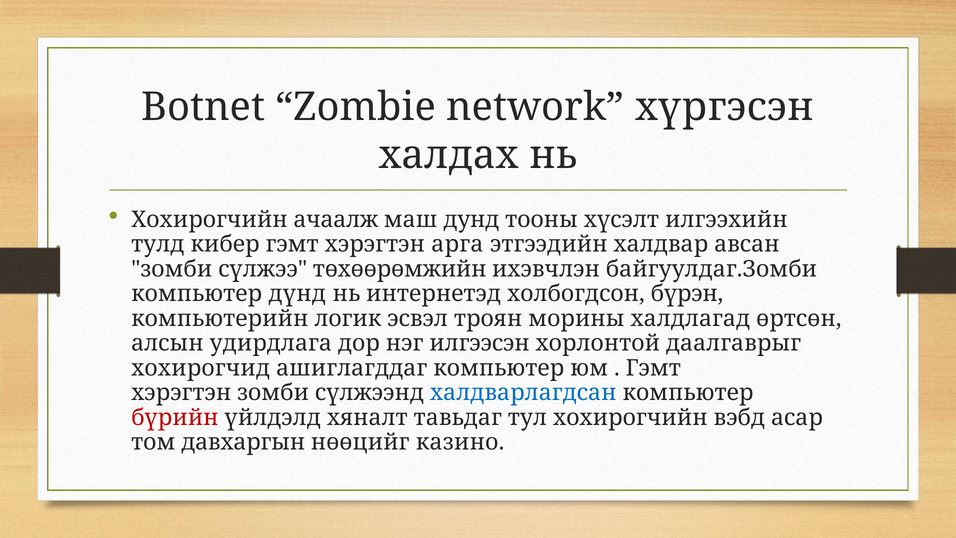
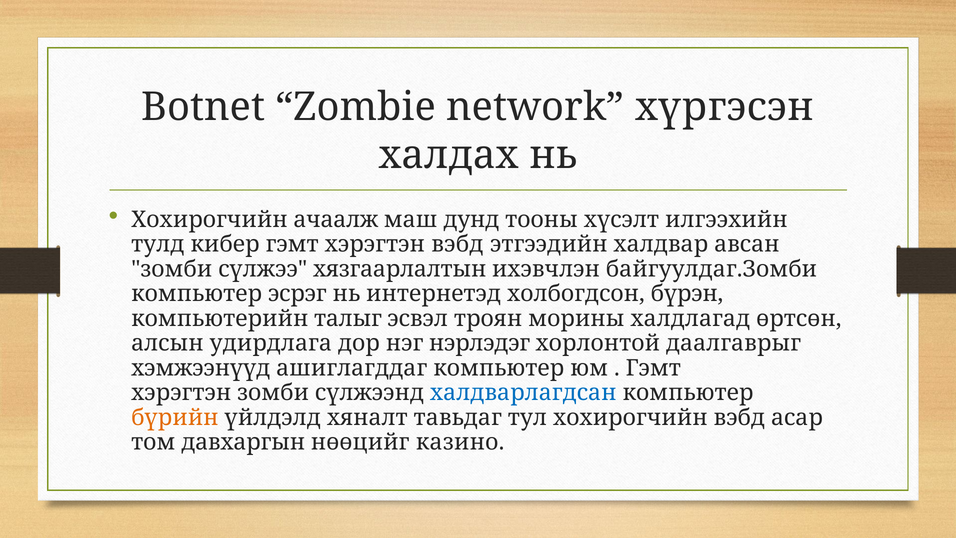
хэрэгтэн арга: арга -> вэбд (457, 244)
төхөөрөмжийн: төхөөрөмжийн -> хязгаарлалтын (400, 269)
дүнд: дүнд -> эсрэг (297, 294)
логик: логик -> талыг (348, 318)
илгээсэн: илгээсэн -> нэрлэдэг (480, 343)
хохирогчид: хохирогчид -> хэмжээнүүд (201, 368)
бүрийн colour: red -> orange (175, 417)
